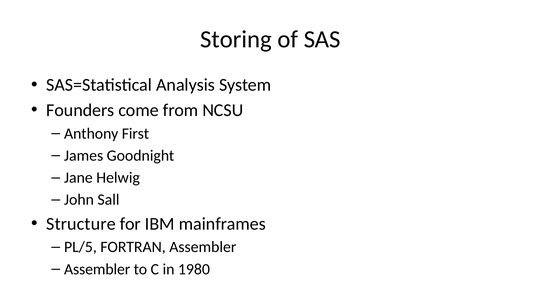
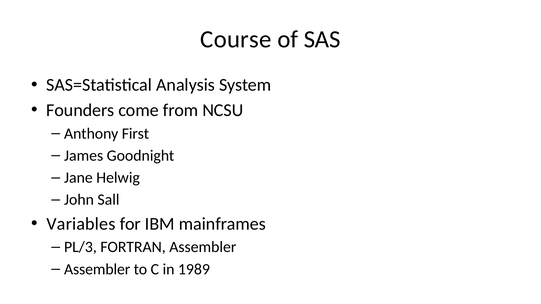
Storing: Storing -> Course (236, 39)
Structure: Structure -> Variables (81, 224)
PL/5: PL/5 -> PL/3 (80, 247)
1980: 1980 -> 1989 (194, 269)
